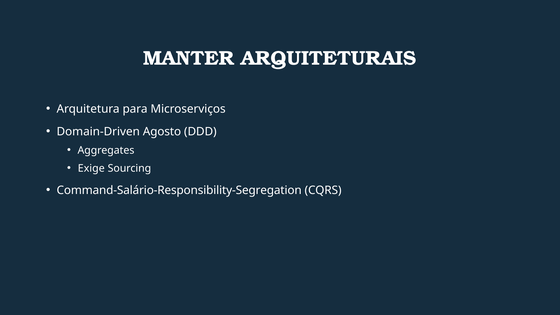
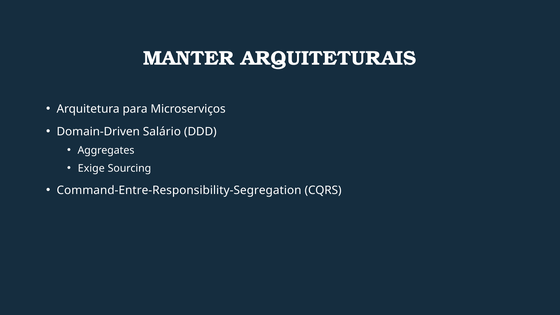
Agosto: Agosto -> Salário (162, 132)
Command-Salário-Responsibility-Segregation: Command-Salário-Responsibility-Segregation -> Command-Entre-Responsibility-Segregation (179, 190)
